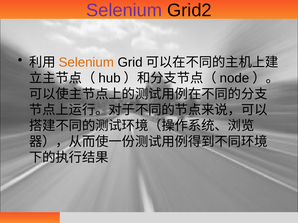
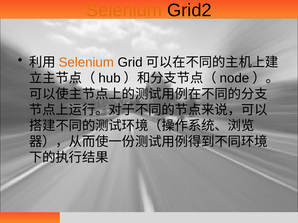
Selenium colour: purple -> orange (124, 10)
